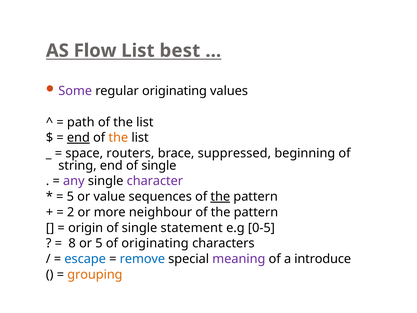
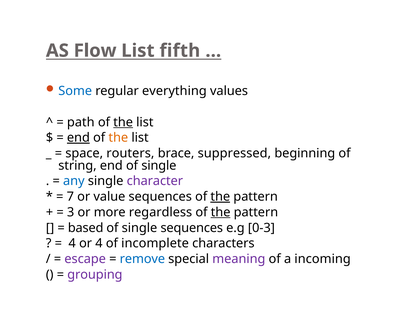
best: best -> fifth (180, 51)
Some colour: purple -> blue (75, 91)
regular originating: originating -> everything (174, 91)
the underline: none -> present (123, 122)
any colour: purple -> blue (74, 181)
5: 5 -> 7 (70, 197)
2: 2 -> 3 (71, 212)
neighbour: neighbour -> regardless (161, 212)
the underline: none -> present (221, 212)
origin: origin -> based (86, 228)
single statement: statement -> sequences (192, 228)
0-5: 0-5 -> 0-3 (261, 228)
8: 8 -> 4 (72, 243)
or 5: 5 -> 4 (99, 243)
of originating: originating -> incomplete (155, 243)
escape colour: blue -> purple (85, 259)
introduce: introduce -> incoming (323, 259)
grouping colour: orange -> purple (95, 274)
